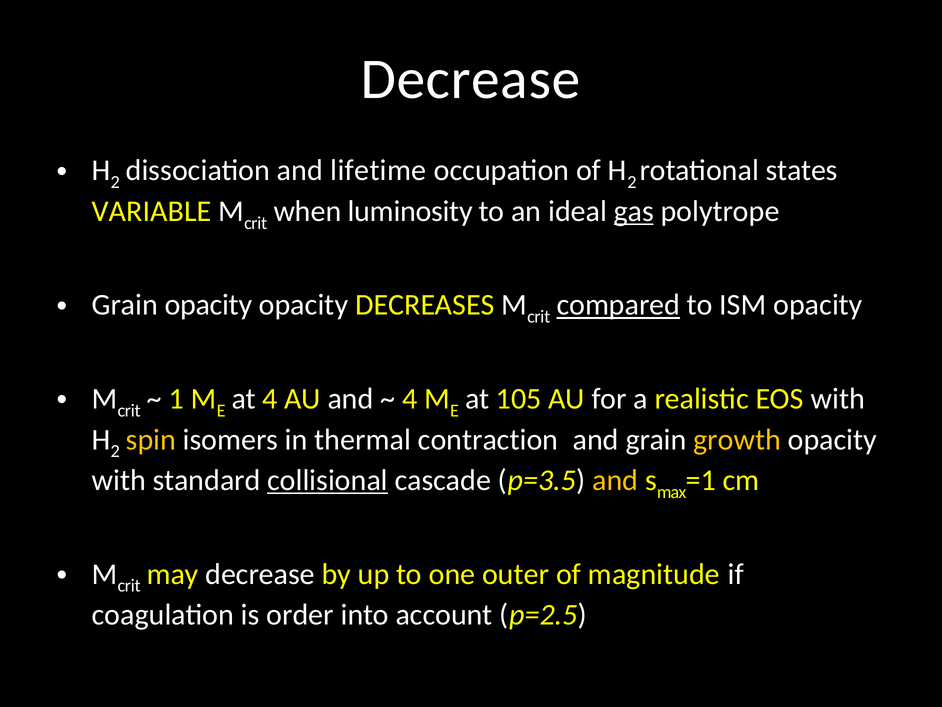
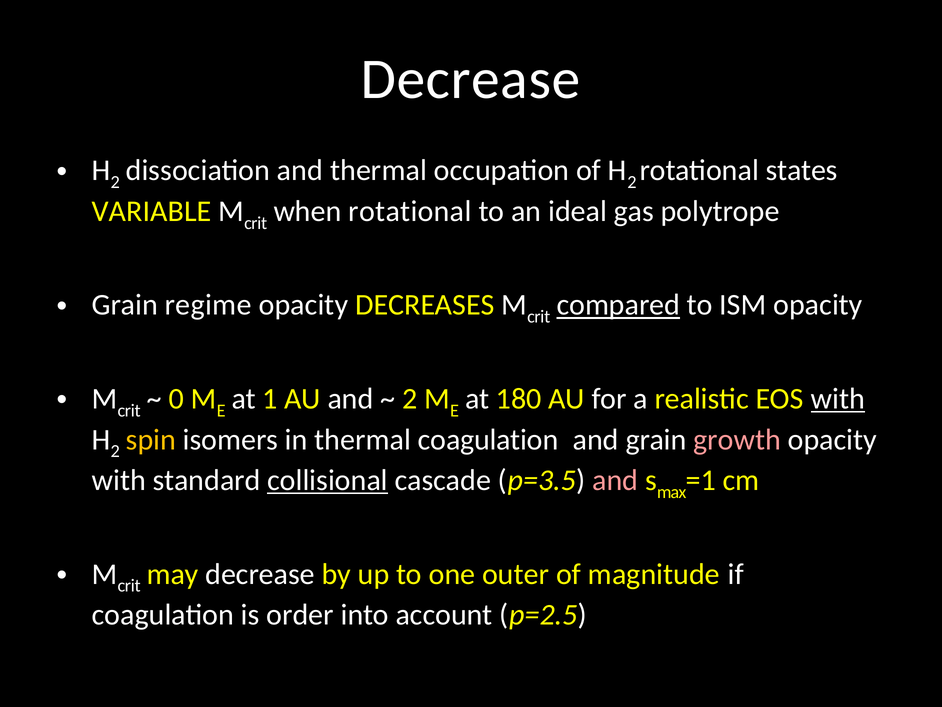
and lifetime: lifetime -> thermal (378, 170)
when luminosity: luminosity -> rotational (410, 211)
gas underline: present -> none (634, 211)
Grain opacity: opacity -> regime (208, 305)
1: 1 -> 0 (176, 398)
at 4: 4 -> 1 (270, 398)
4: 4 -> 2 (410, 398)
105: 105 -> 180 (519, 398)
with underline: none -> present (838, 398)
thermal contraction: contraction -> coagulation (488, 439)
growth colour: yellow -> pink (737, 439)
and colour: yellow -> pink (615, 480)
